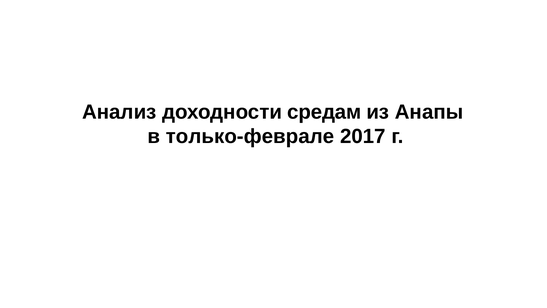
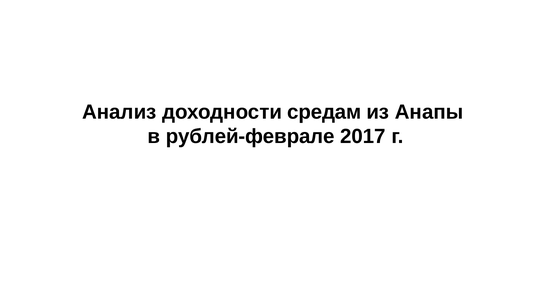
только-феврале: только-феврале -> рублей-феврале (250, 136)
